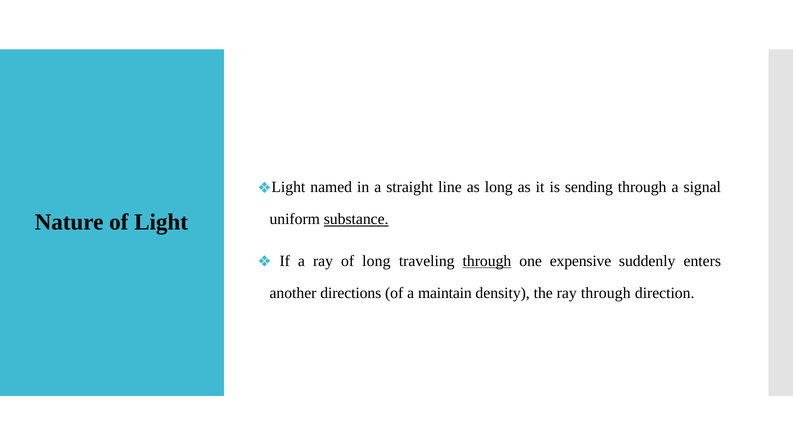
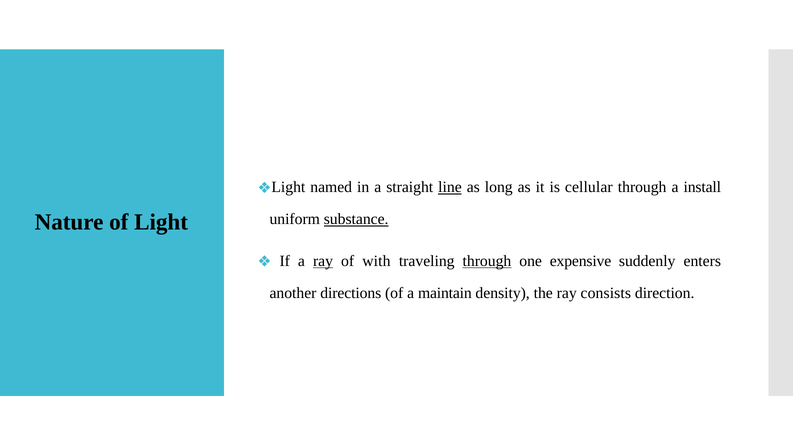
line underline: none -> present (450, 187)
sending: sending -> cellular (589, 187)
signal: signal -> install (702, 187)
ray underline: none -> present (323, 261)
of long: long -> with (376, 261)
ray through: through -> consists (606, 293)
